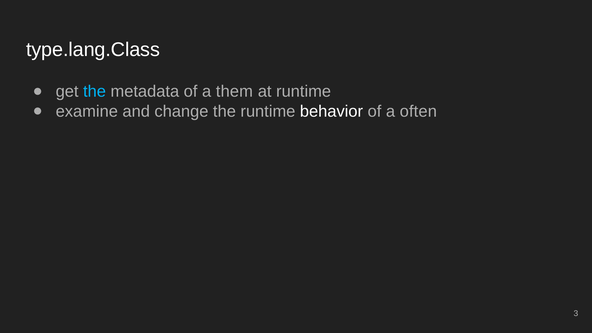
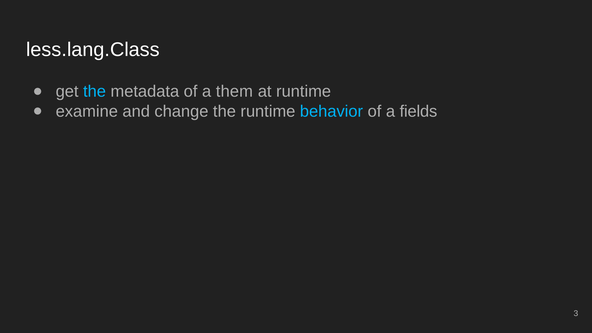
type.lang.Class: type.lang.Class -> less.lang.Class (93, 49)
behavior colour: white -> light blue (331, 111)
often: often -> fields (418, 111)
